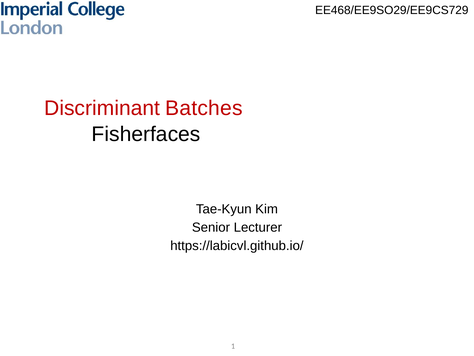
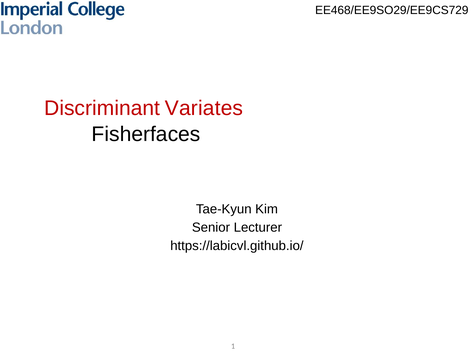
Batches: Batches -> Variates (204, 108)
